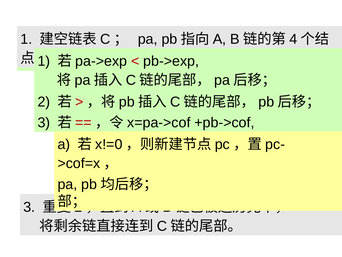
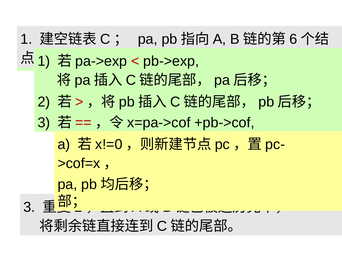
4: 4 -> 6 (293, 39)
